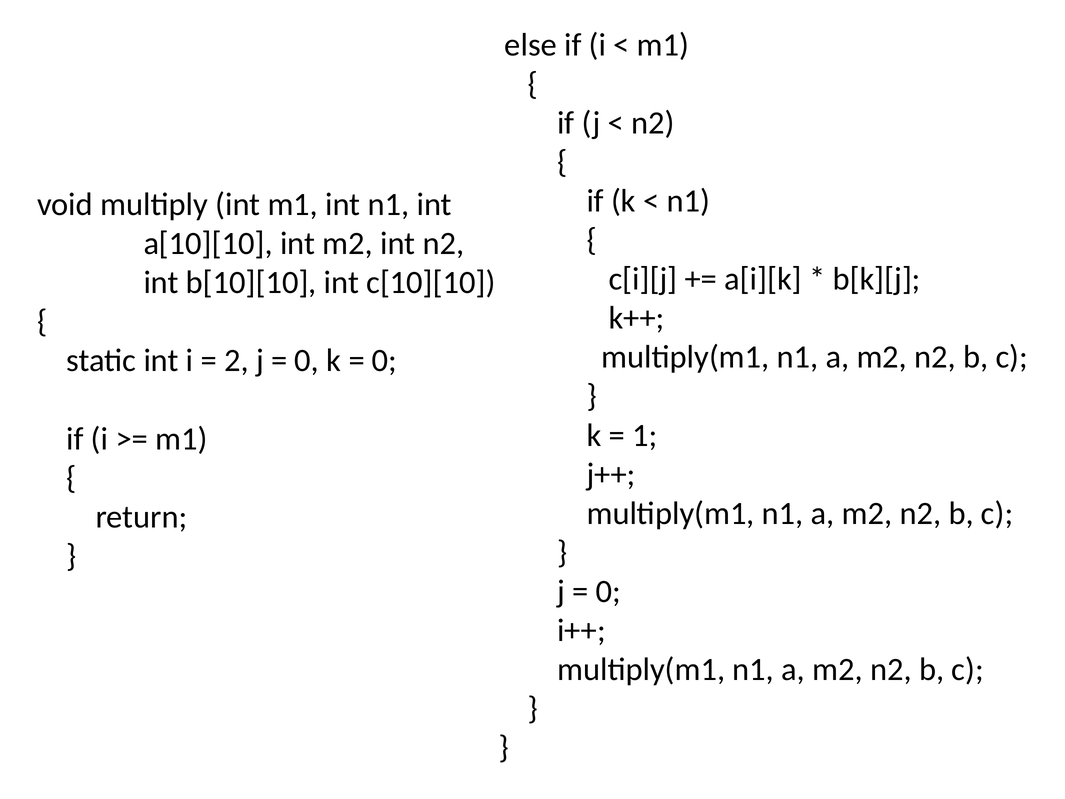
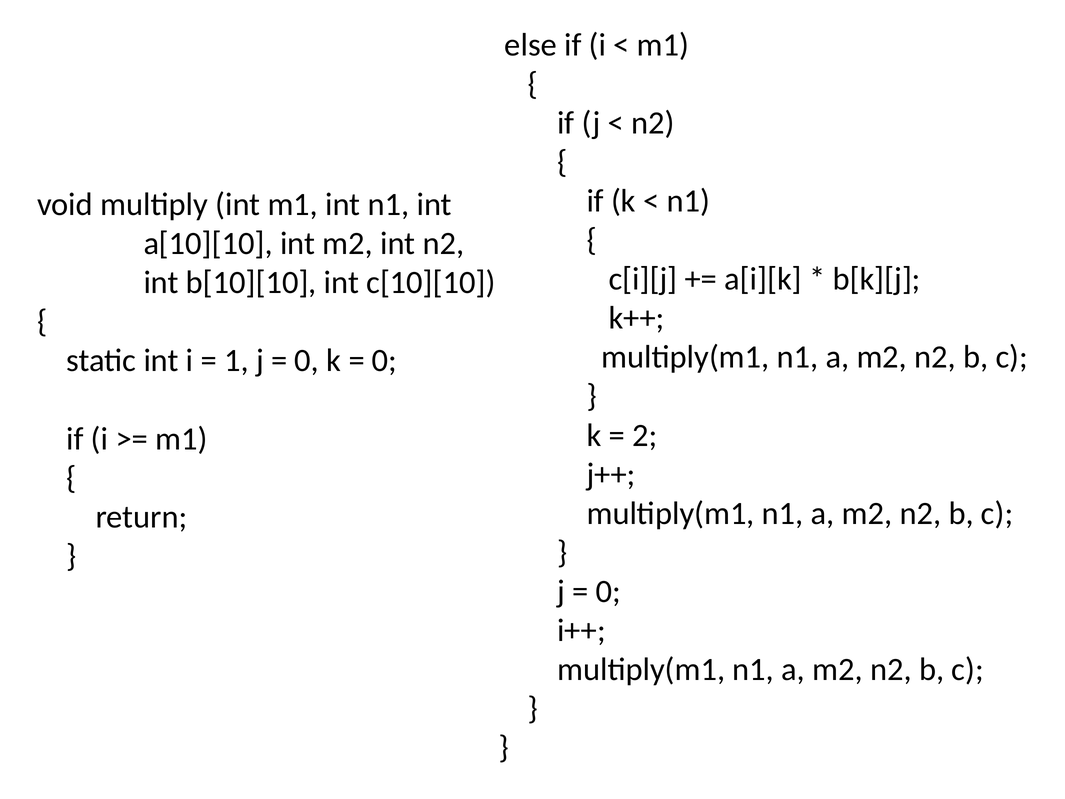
2: 2 -> 1 (236, 361)
1: 1 -> 2 (645, 435)
